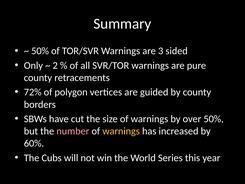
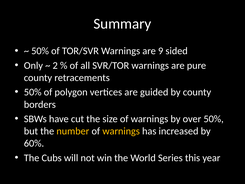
3: 3 -> 9 (161, 51)
72%: 72% -> 50% (33, 92)
number colour: pink -> yellow (73, 131)
